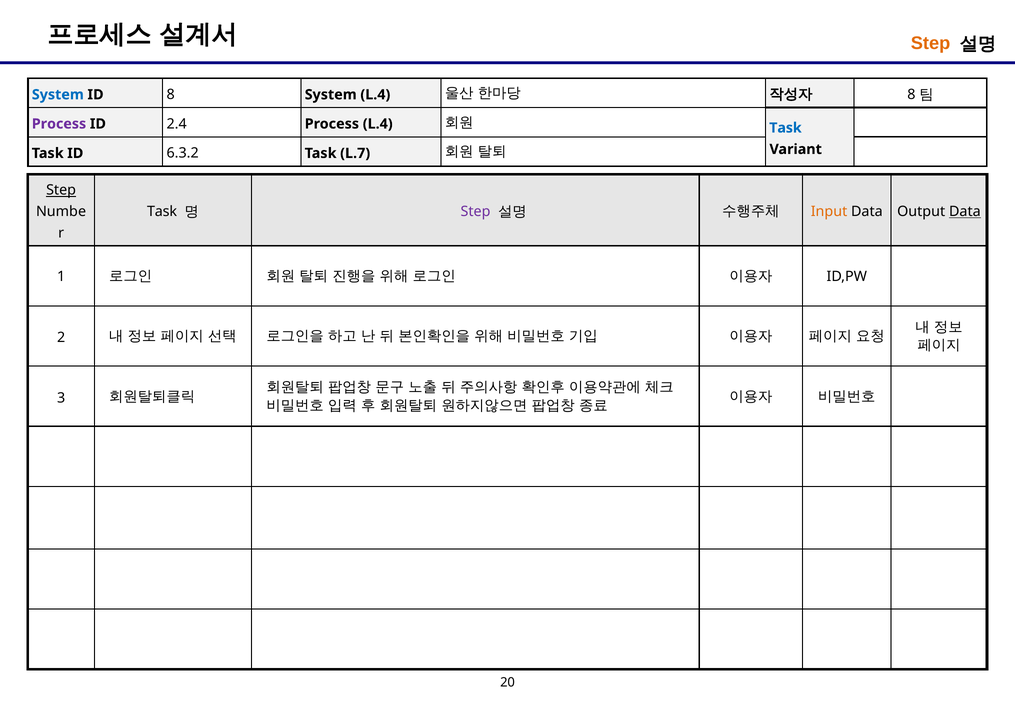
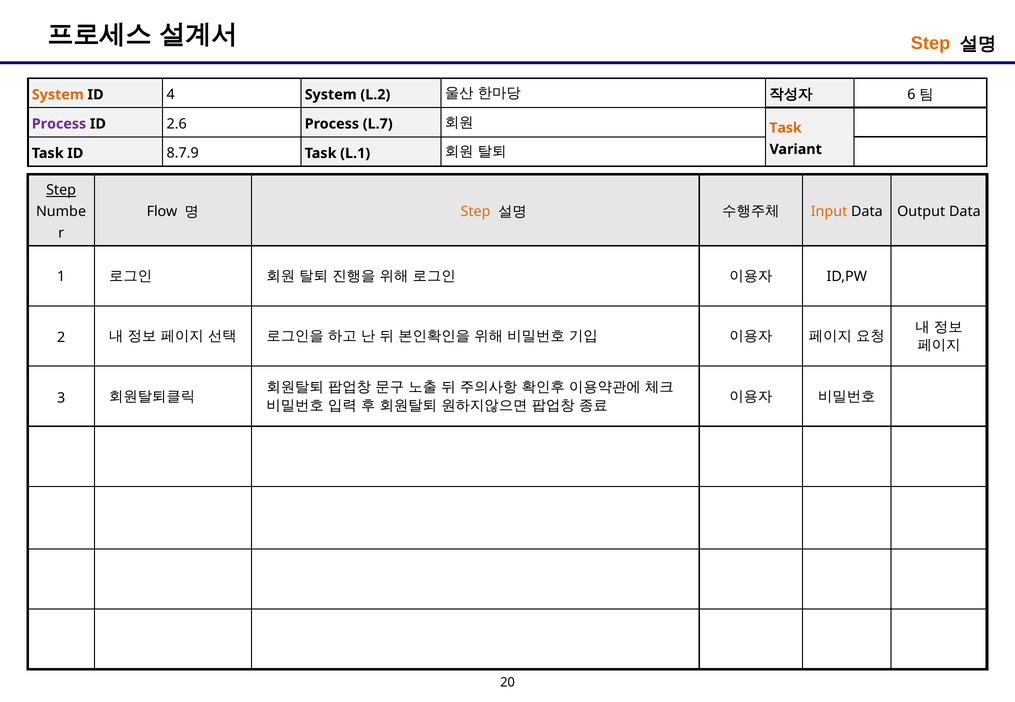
System colour: blue -> orange (58, 95)
ID 8: 8 -> 4 (171, 95)
System L.4: L.4 -> L.2 (375, 95)
8: 8 -> 6 (911, 95)
2.4: 2.4 -> 2.6 (177, 124)
Process L.4: L.4 -> L.7 (378, 124)
Task colour: blue -> orange (785, 128)
6.3.2: 6.3.2 -> 8.7.9 (183, 153)
L.7: L.7 -> L.1 (355, 153)
Task: Task -> Flow (162, 212)
Step colour: purple -> orange (476, 212)
Data underline: present -> none (965, 212)
